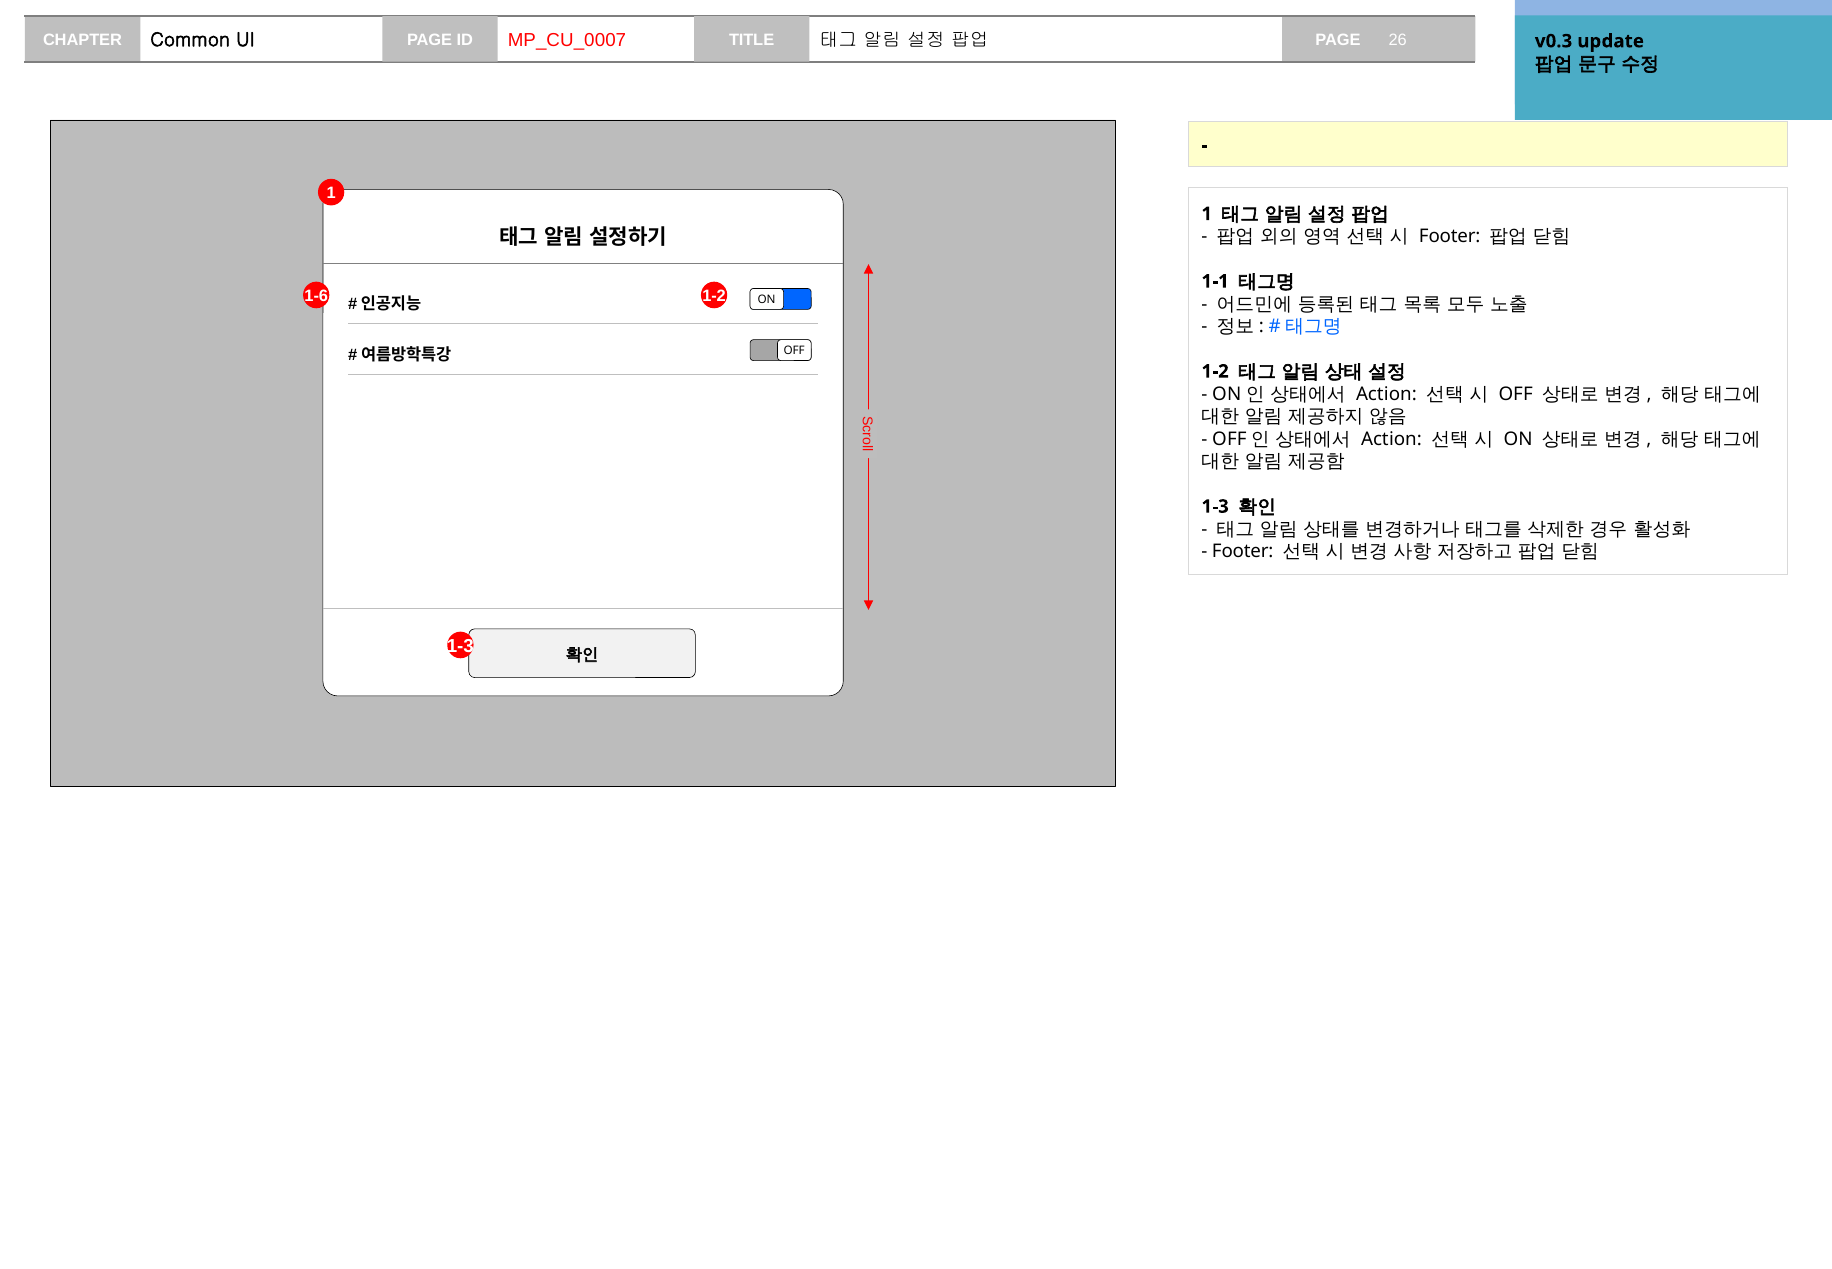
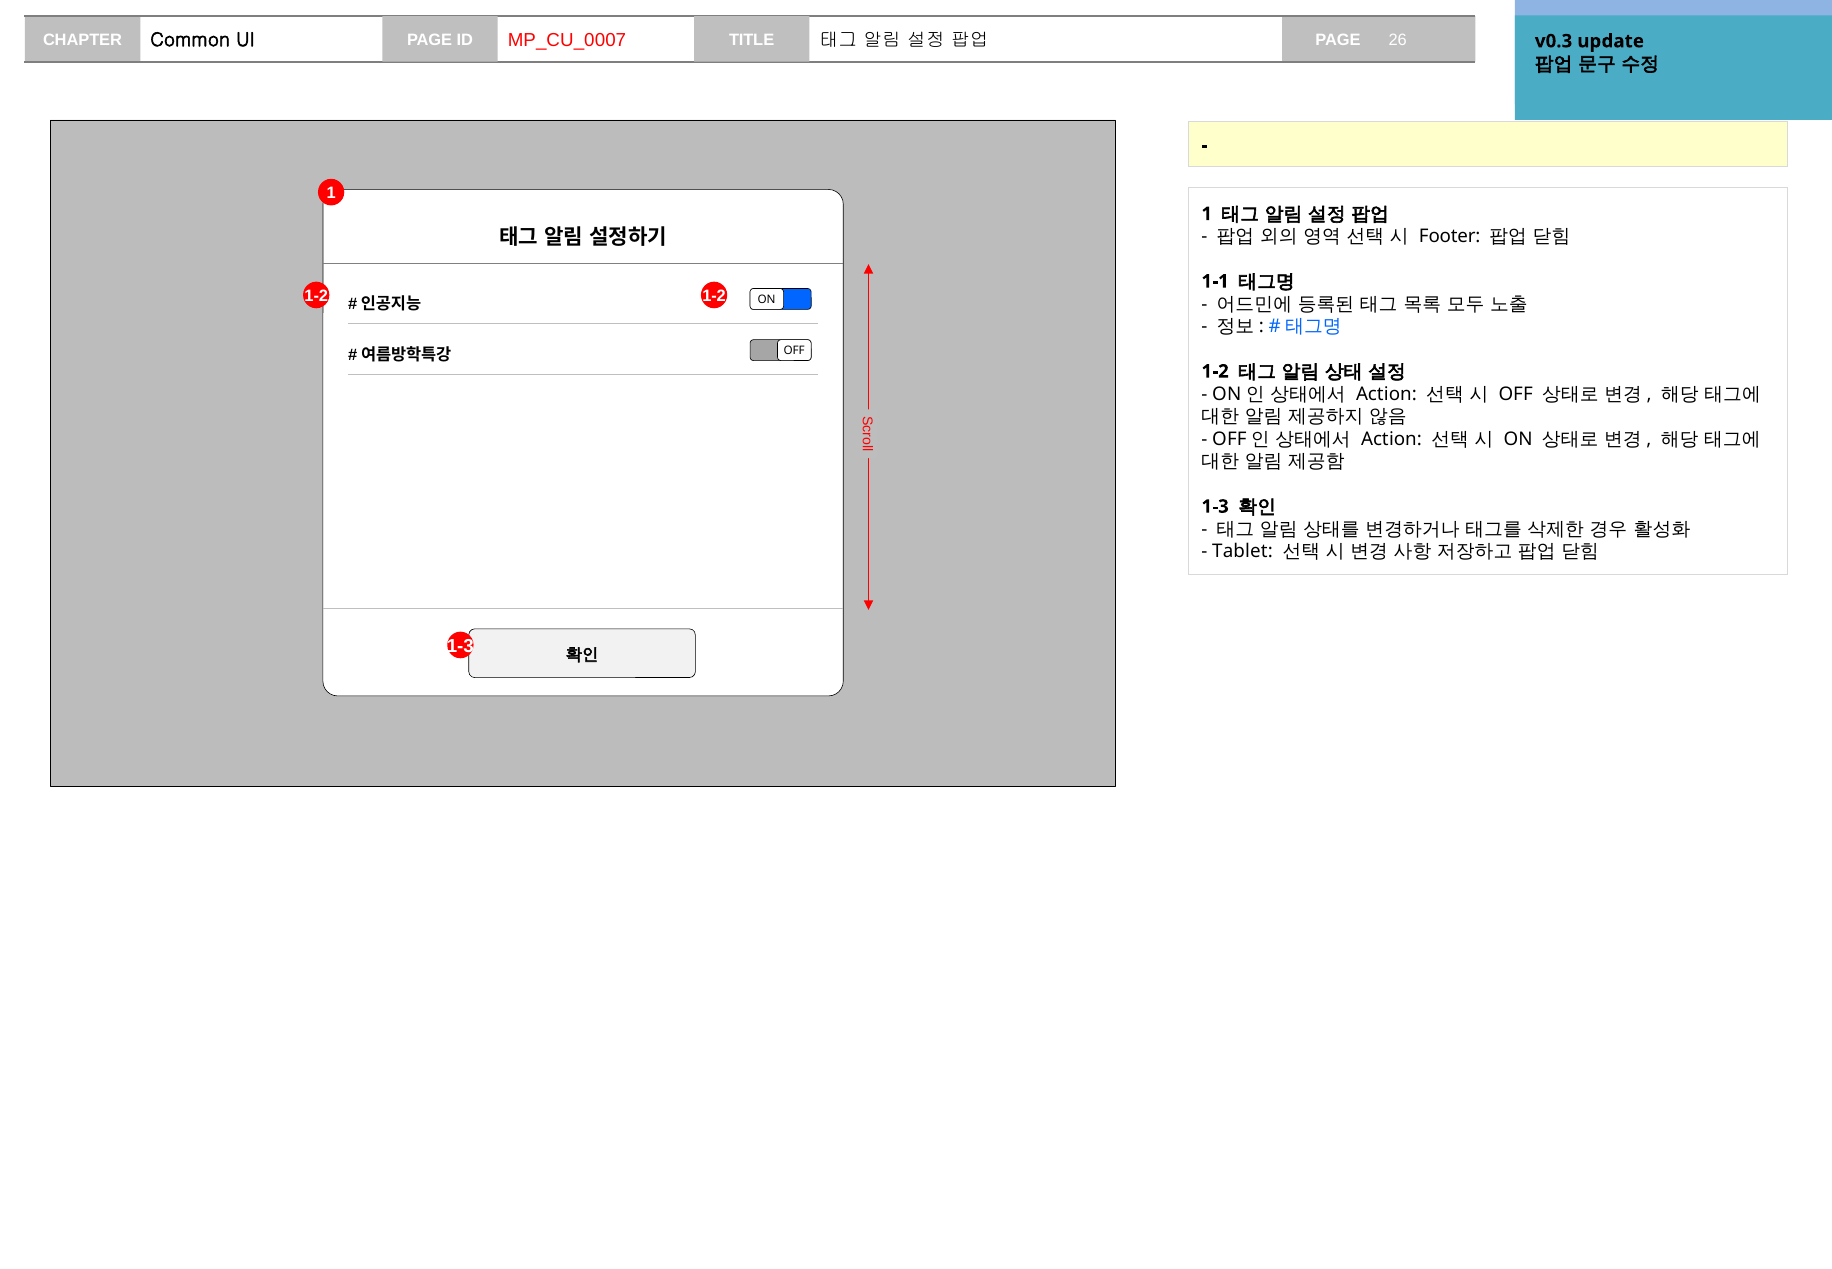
1-6: 1-6 -> 1-2 (316, 296)
Footer: Footer -> Tablet (1243, 551)
